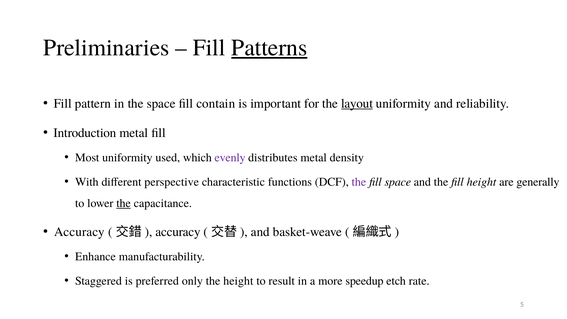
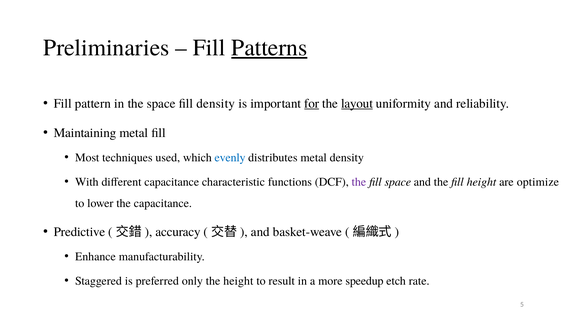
fill contain: contain -> density (216, 103)
for underline: none -> present (312, 103)
Introduction: Introduction -> Maintaining (85, 133)
Most uniformity: uniformity -> techniques (127, 158)
evenly colour: purple -> blue (230, 158)
different perspective: perspective -> capacitance (172, 182)
generally: generally -> optimize (538, 182)
the underline: present -> none (124, 203)
Accuracy: Accuracy -> Predictive (80, 232)
